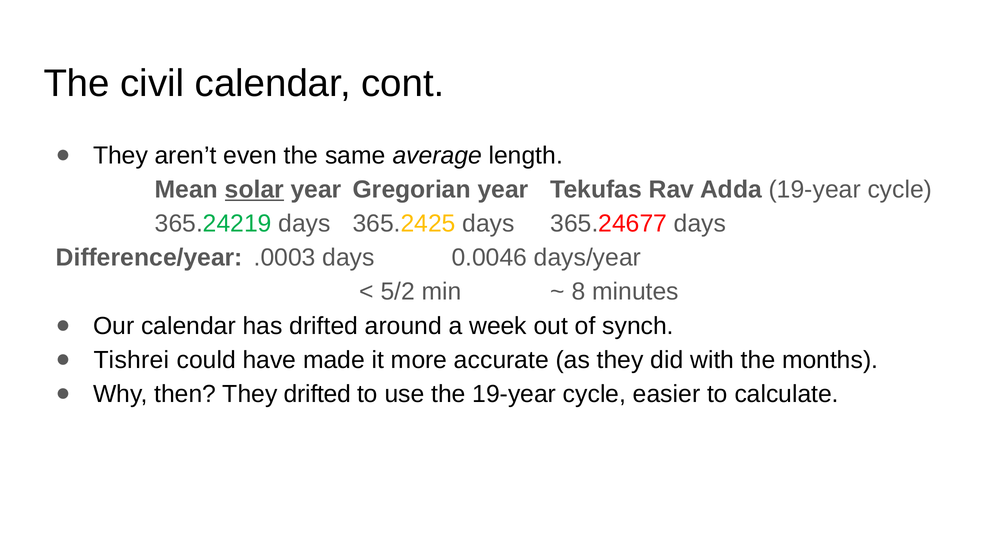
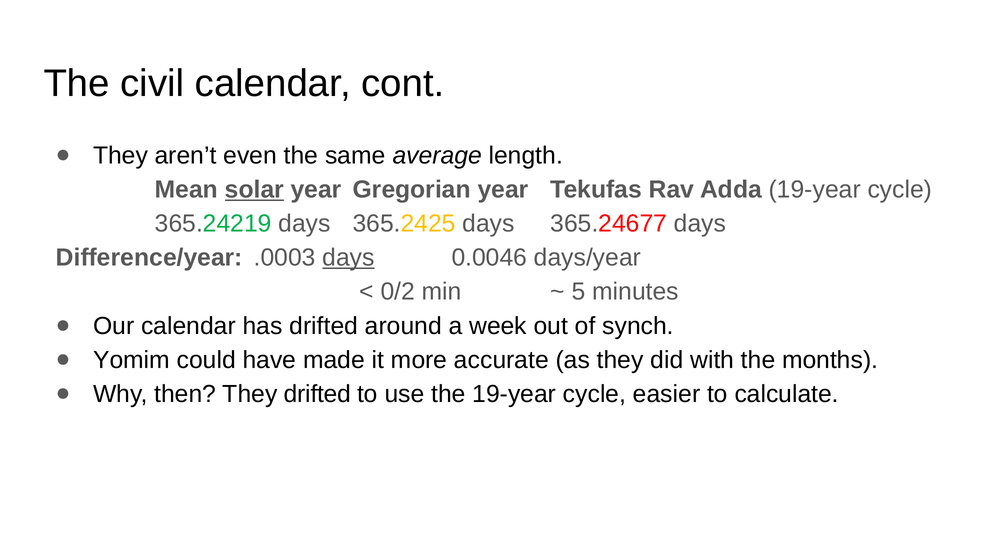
days underline: none -> present (349, 258)
5/2: 5/2 -> 0/2 (398, 292)
8: 8 -> 5 (579, 292)
Tishrei: Tishrei -> Yomim (131, 360)
